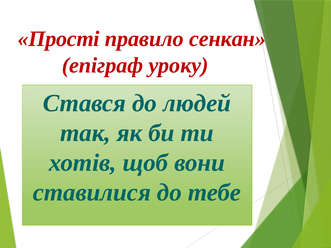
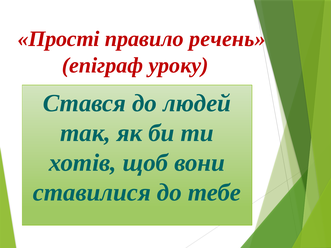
сенкан: сенкан -> речень (227, 39)
